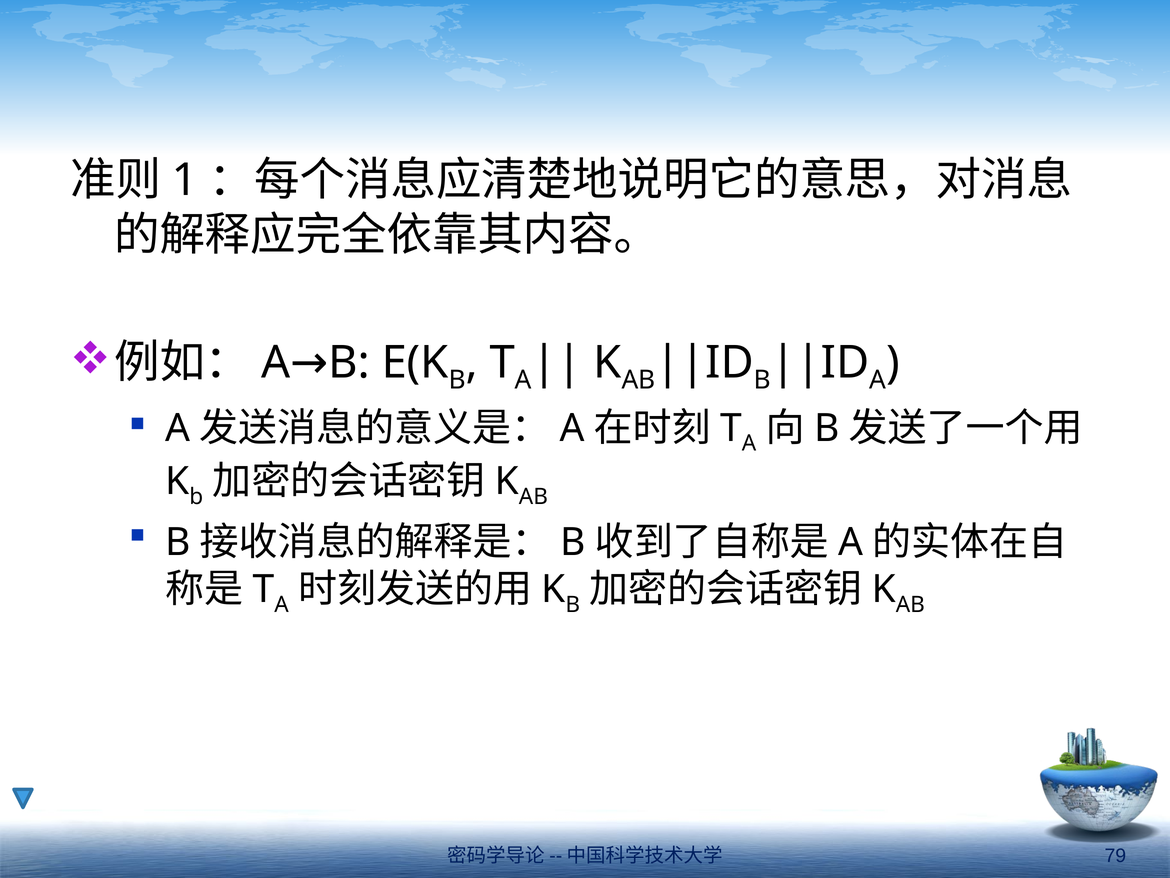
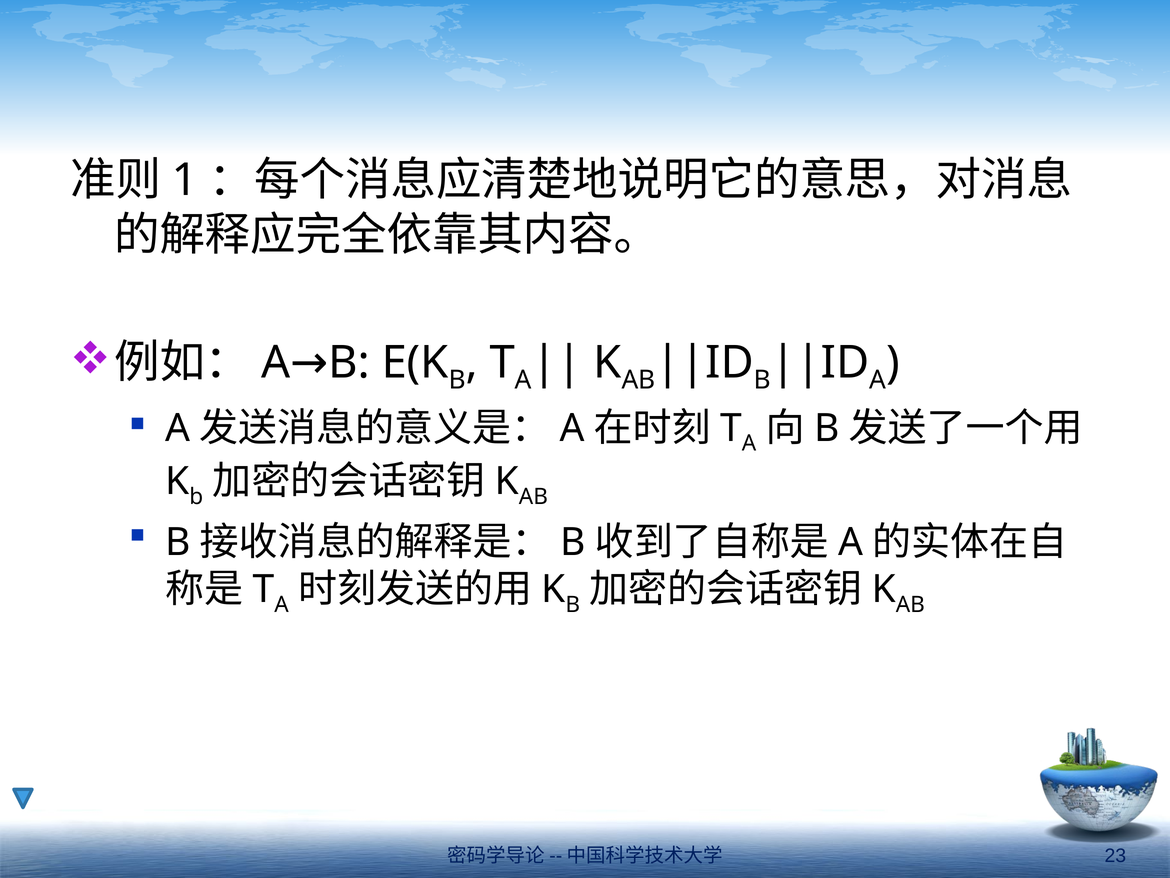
79: 79 -> 23 (1115, 855)
